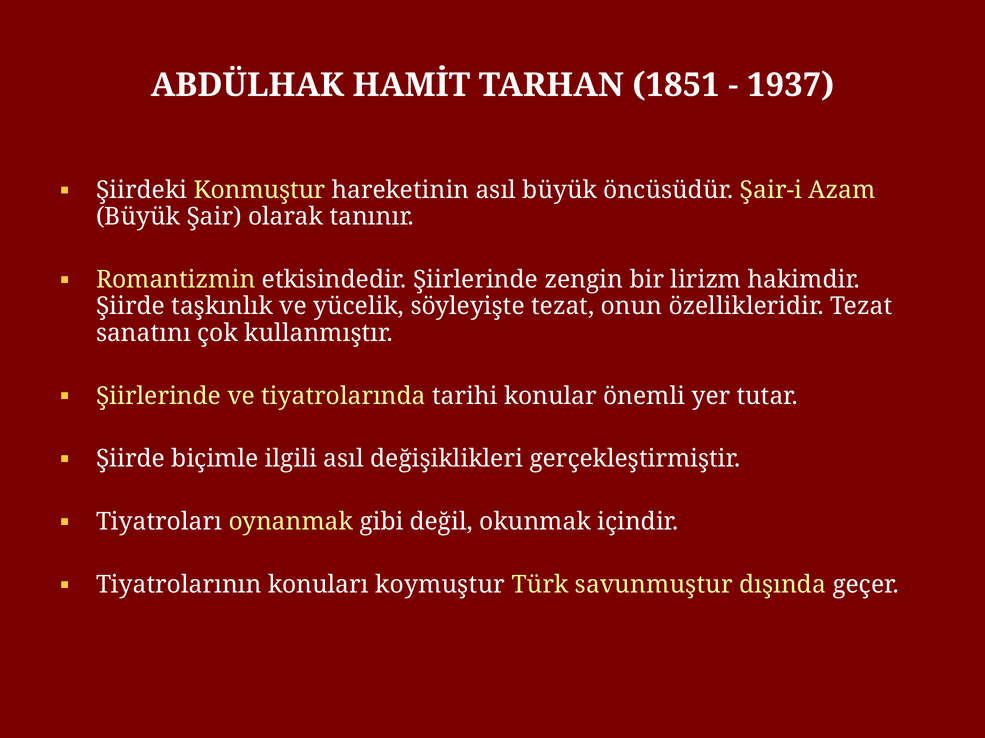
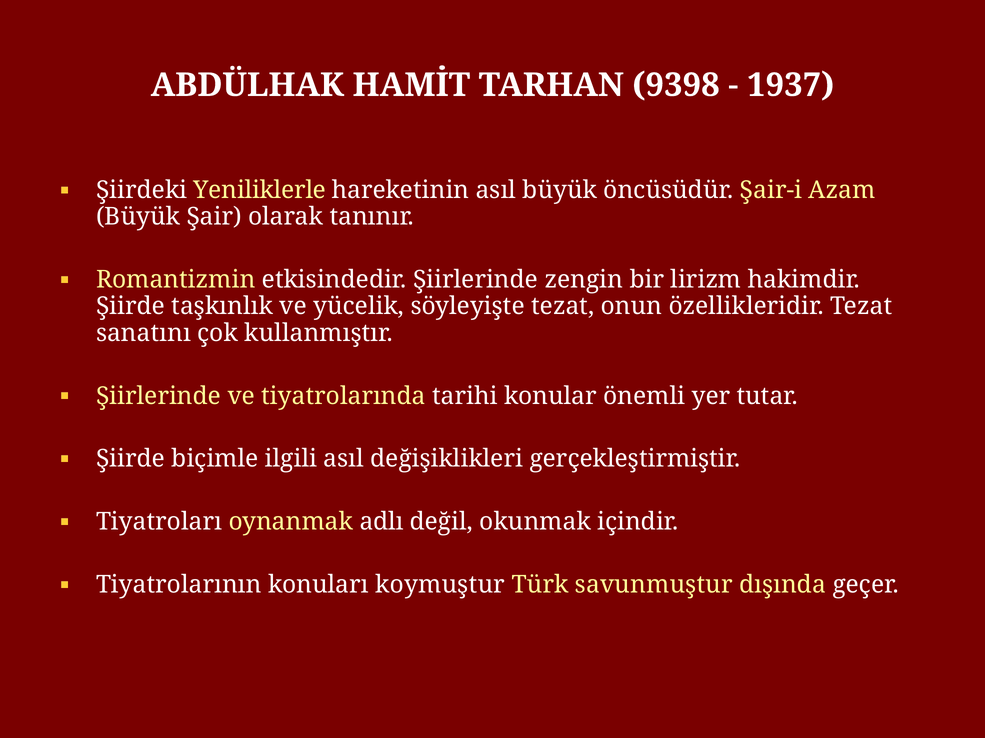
1851: 1851 -> 9398 (676, 85)
Konmuştur: Konmuştur -> Yeniliklerle (260, 190)
gibi: gibi -> adlı (382, 522)
